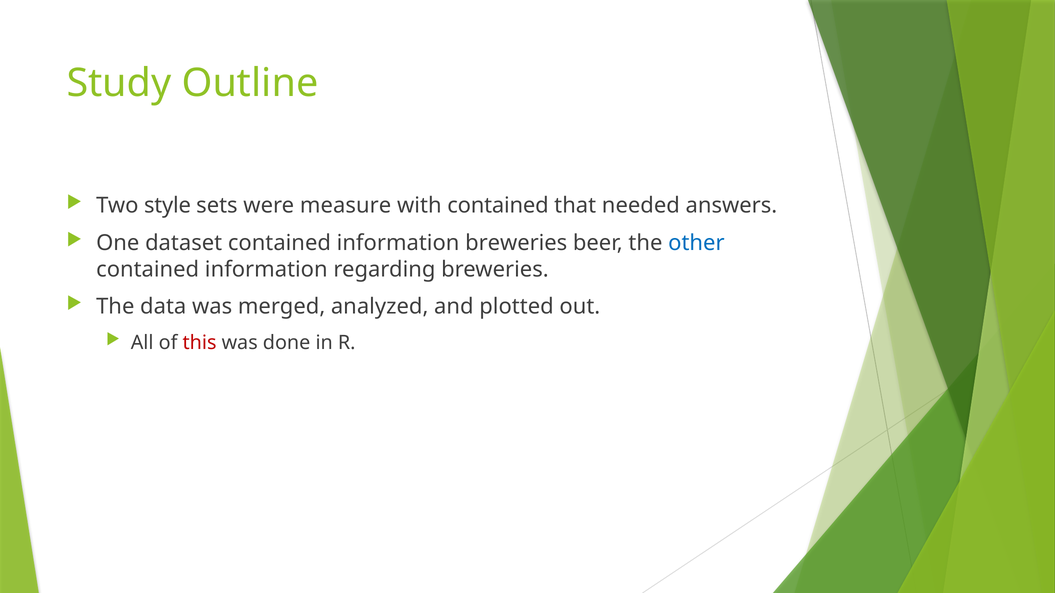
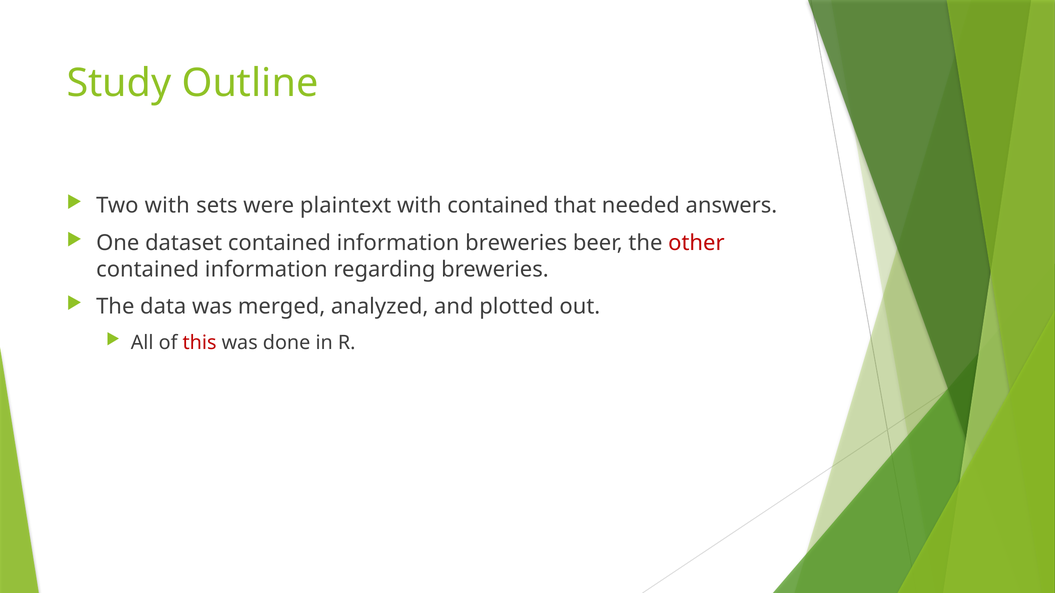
Two style: style -> with (167, 206)
measure: measure -> plaintext (346, 206)
other colour: blue -> red (696, 243)
